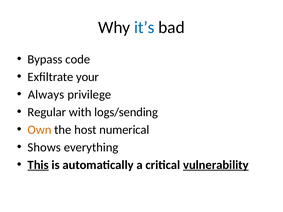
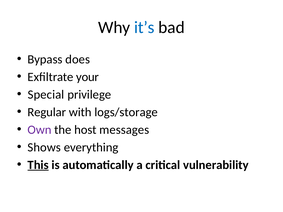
code: code -> does (78, 59)
Always: Always -> Special (46, 95)
logs/sending: logs/sending -> logs/storage (126, 112)
Own colour: orange -> purple (40, 130)
numerical: numerical -> messages (124, 130)
vulnerability underline: present -> none (216, 165)
